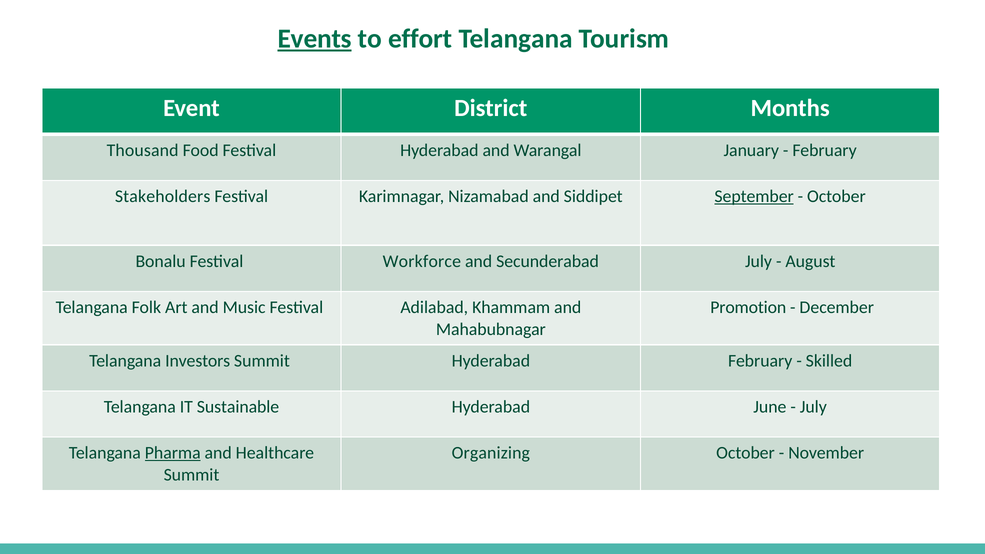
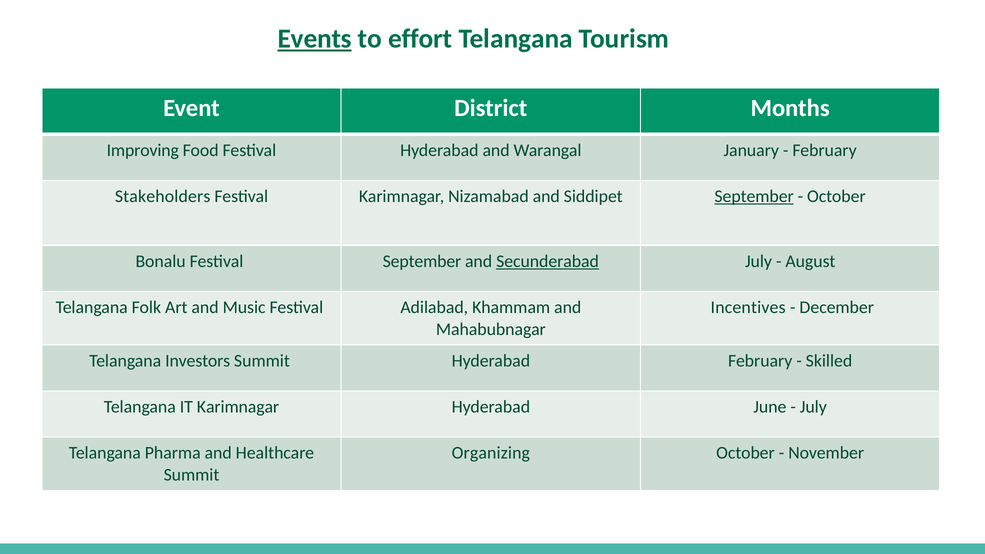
Thousand: Thousand -> Improving (143, 150)
Festival Workforce: Workforce -> September (422, 261)
Secunderabad underline: none -> present (548, 261)
Promotion: Promotion -> Incentives (748, 308)
IT Sustainable: Sustainable -> Karimnagar (238, 407)
Pharma underline: present -> none (173, 453)
